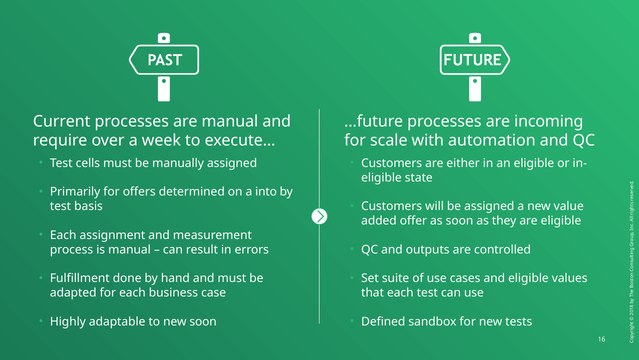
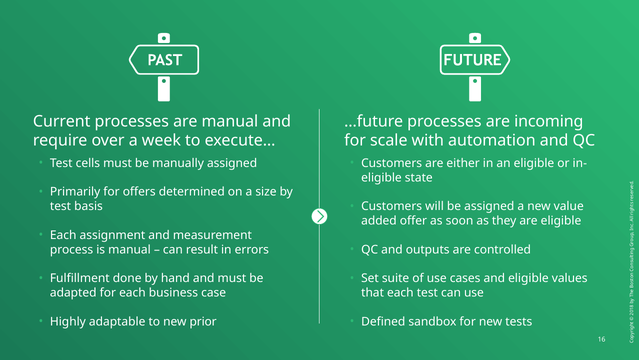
into: into -> size (266, 192)
new soon: soon -> prior (203, 321)
